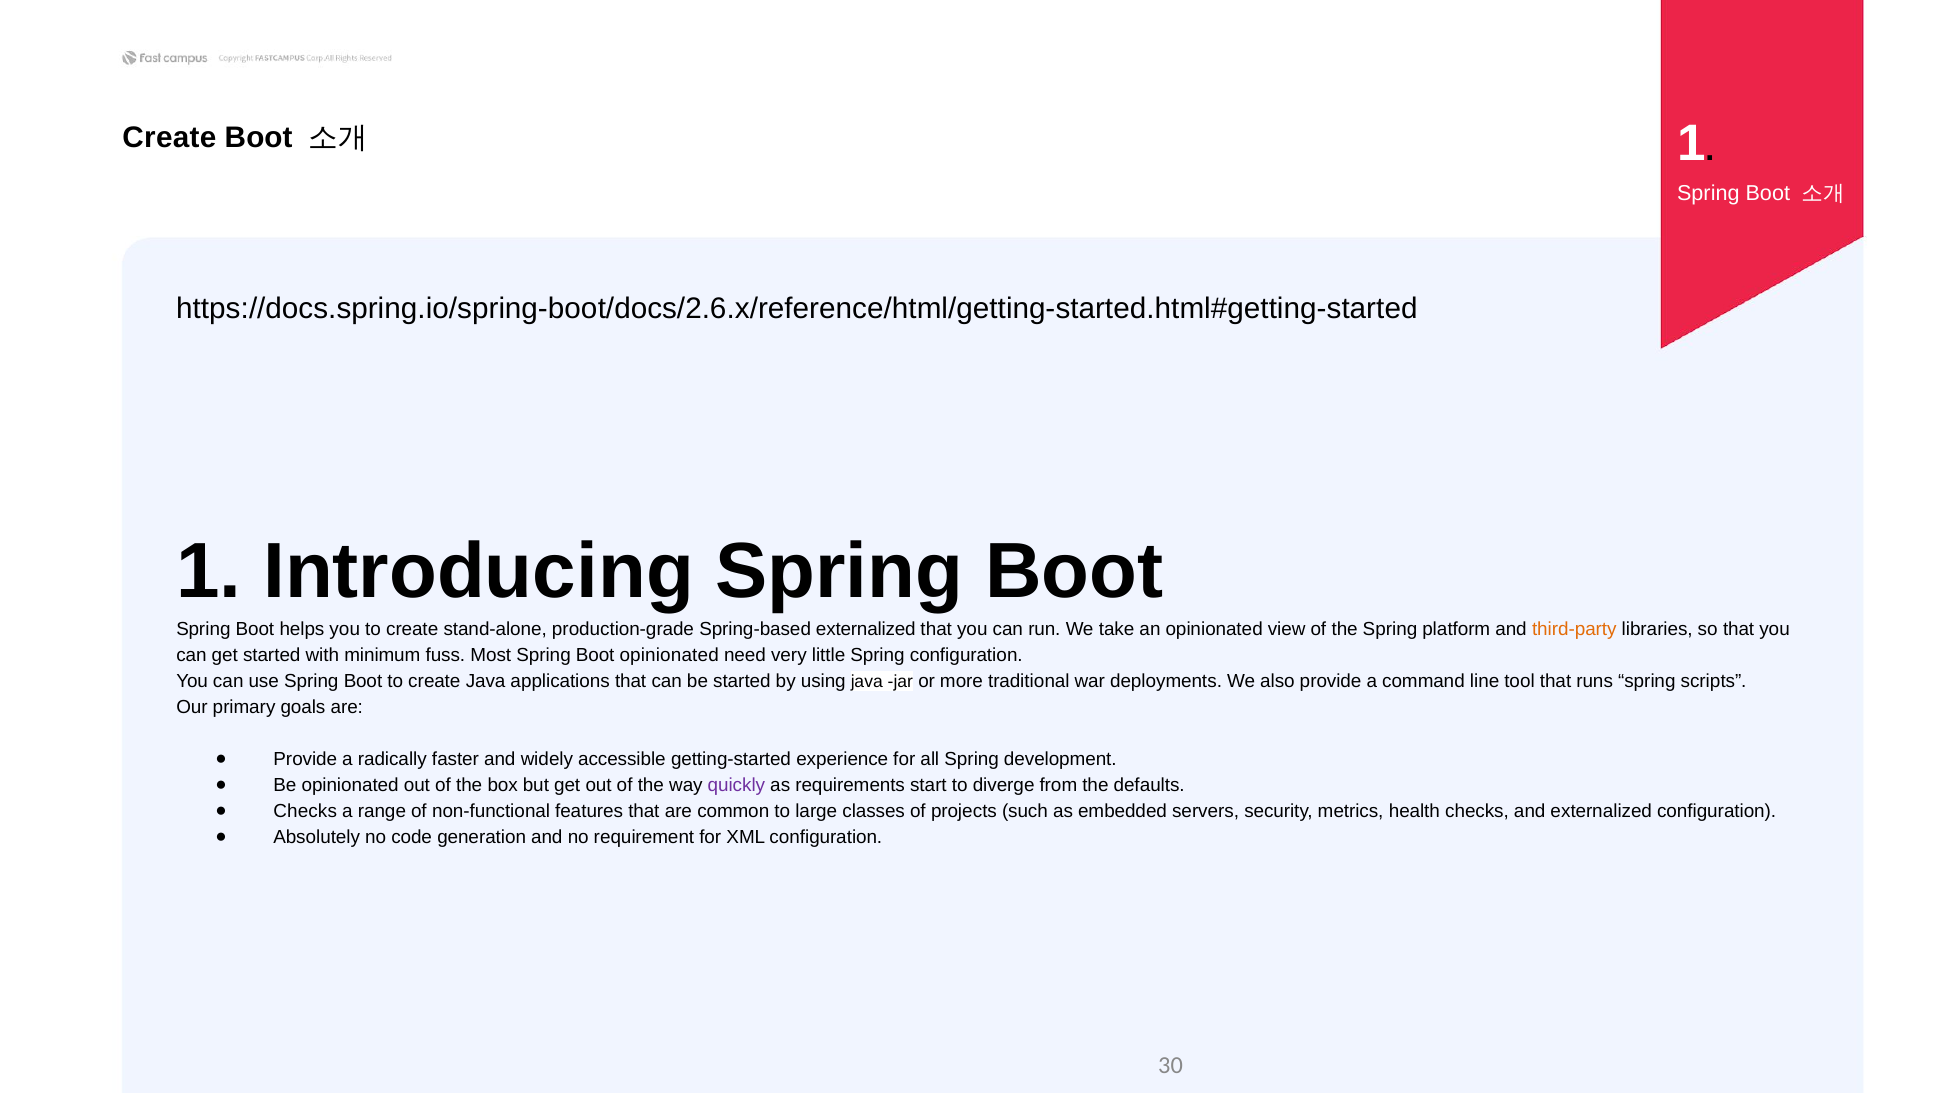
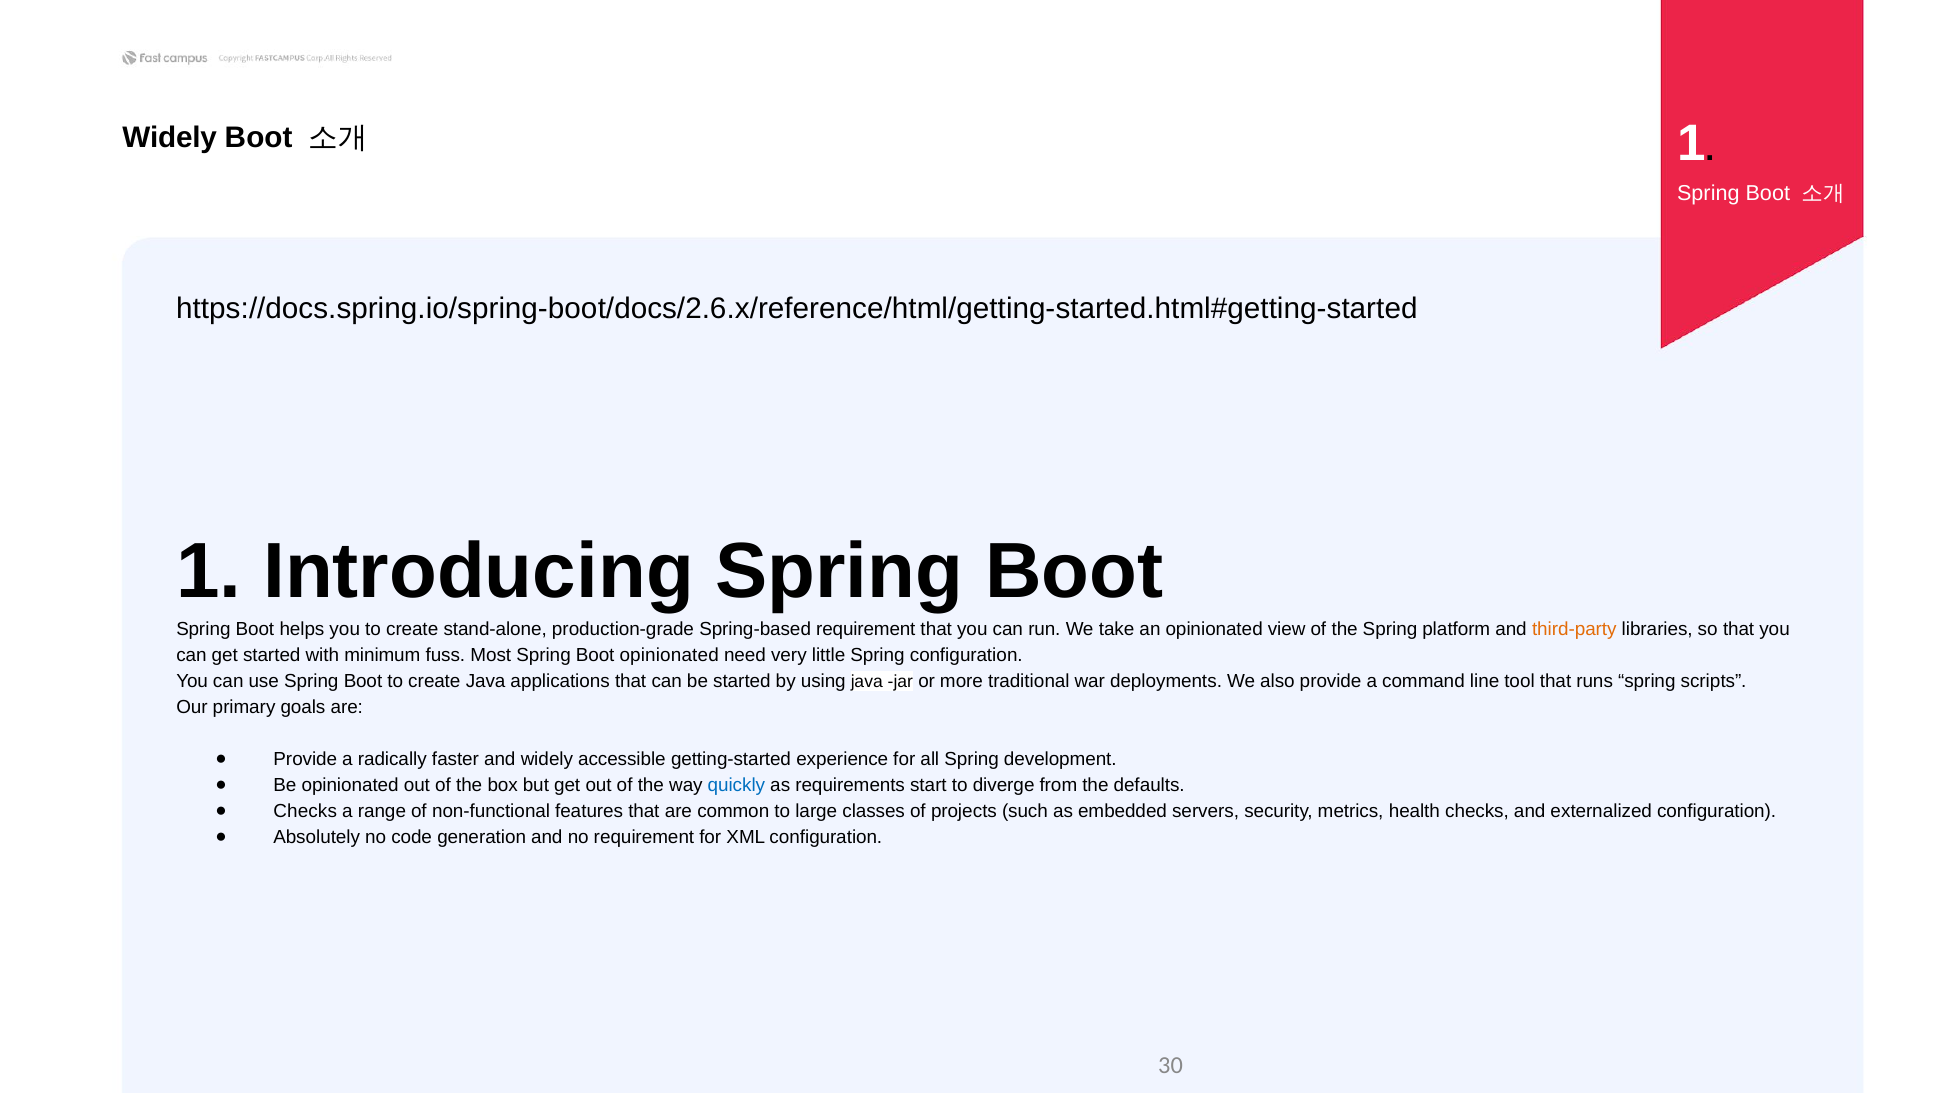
Create: Create -> Widely (170, 137)
Spring-based externalized: externalized -> requirement (866, 629)
quickly colour: purple -> blue (736, 785)
